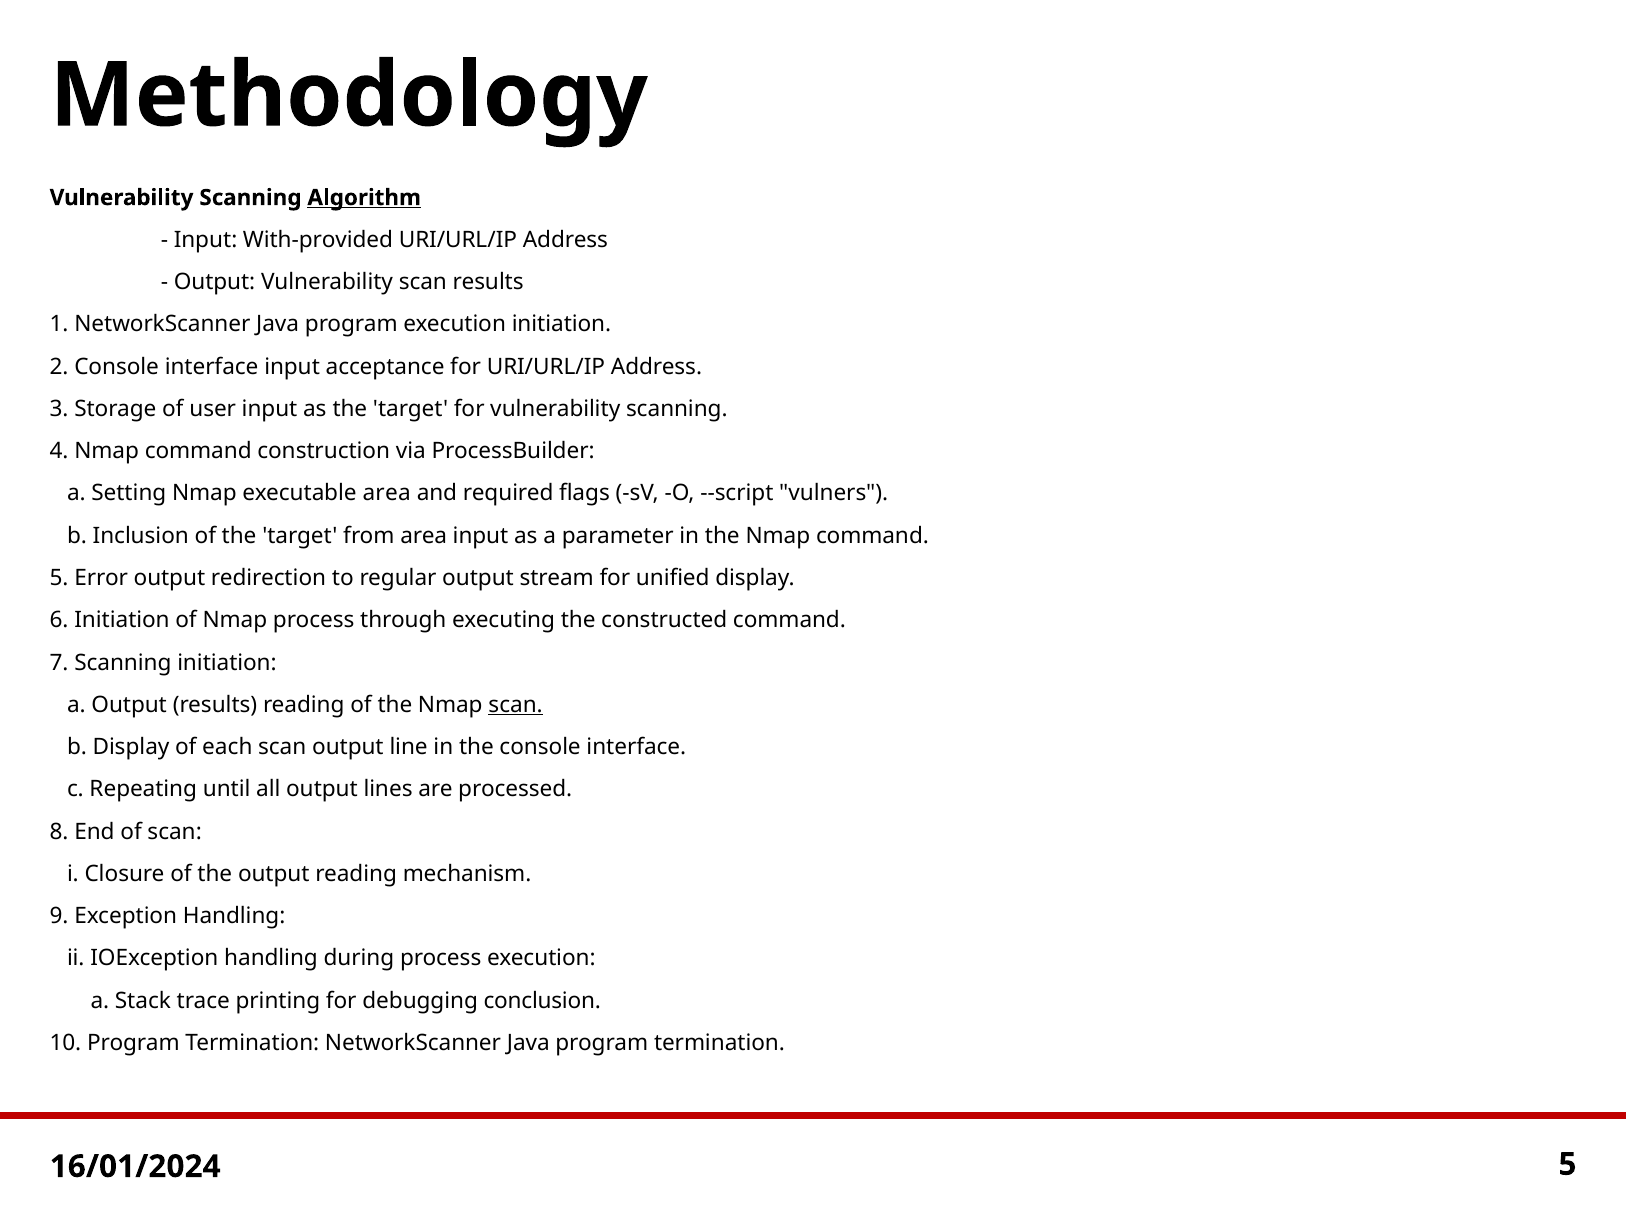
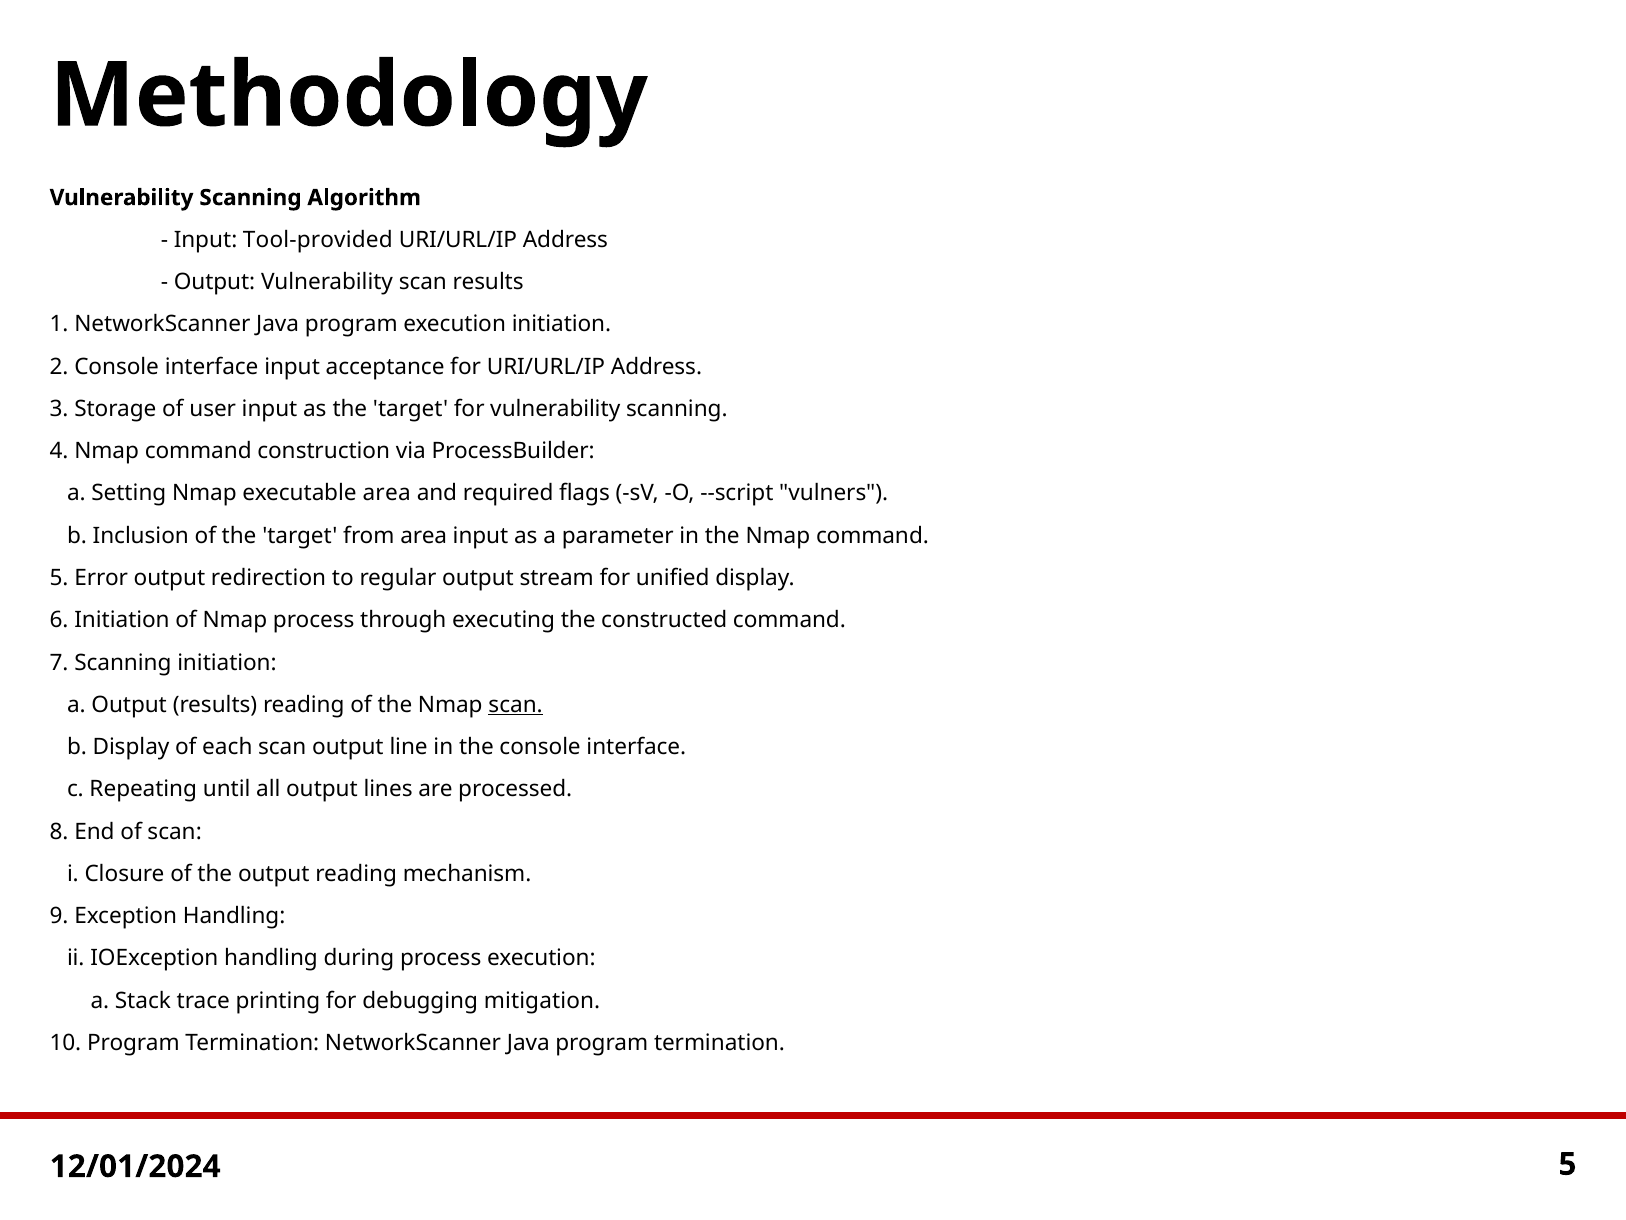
Algorithm underline: present -> none (364, 198)
With-provided: With-provided -> Tool-provided (318, 240)
conclusion: conclusion -> mitigation (542, 1000)
16/01/2024: 16/01/2024 -> 12/01/2024 (135, 1166)
